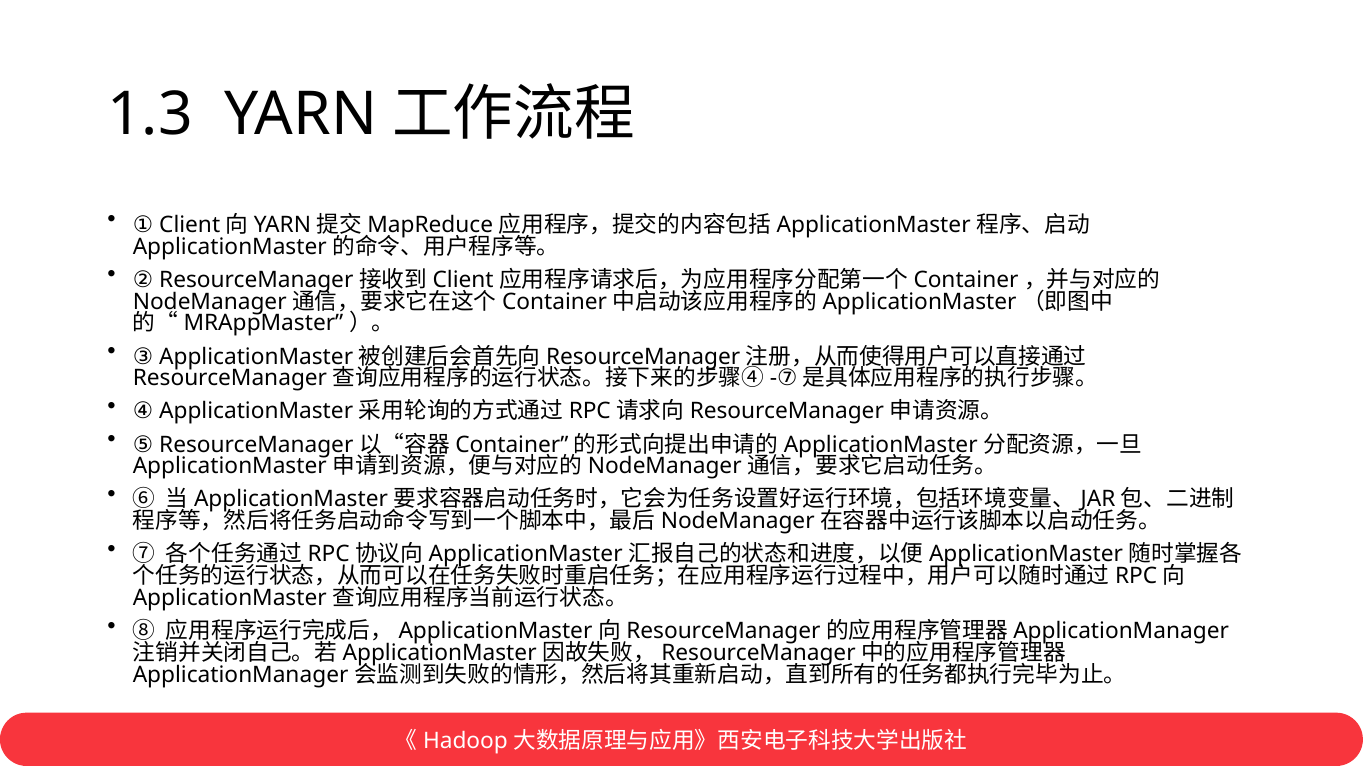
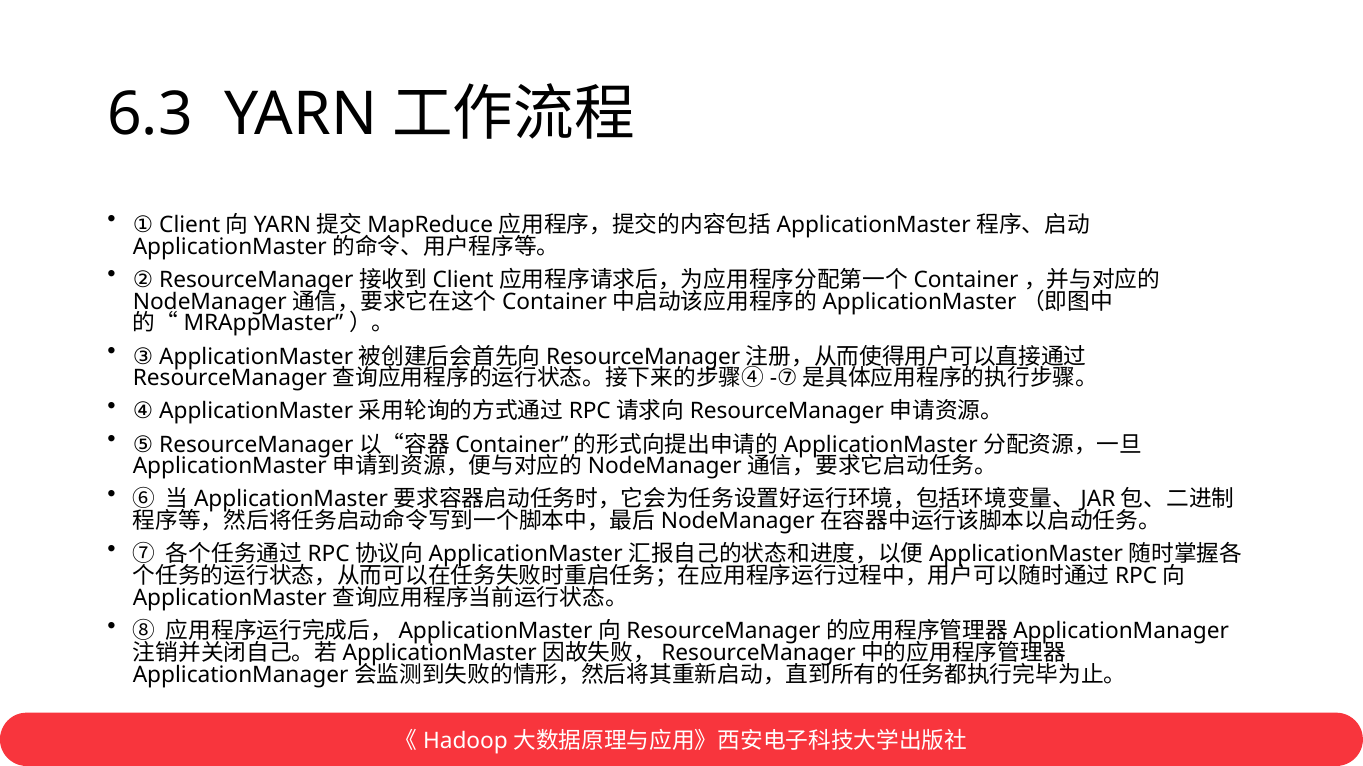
1.3: 1.3 -> 6.3 (150, 115)
